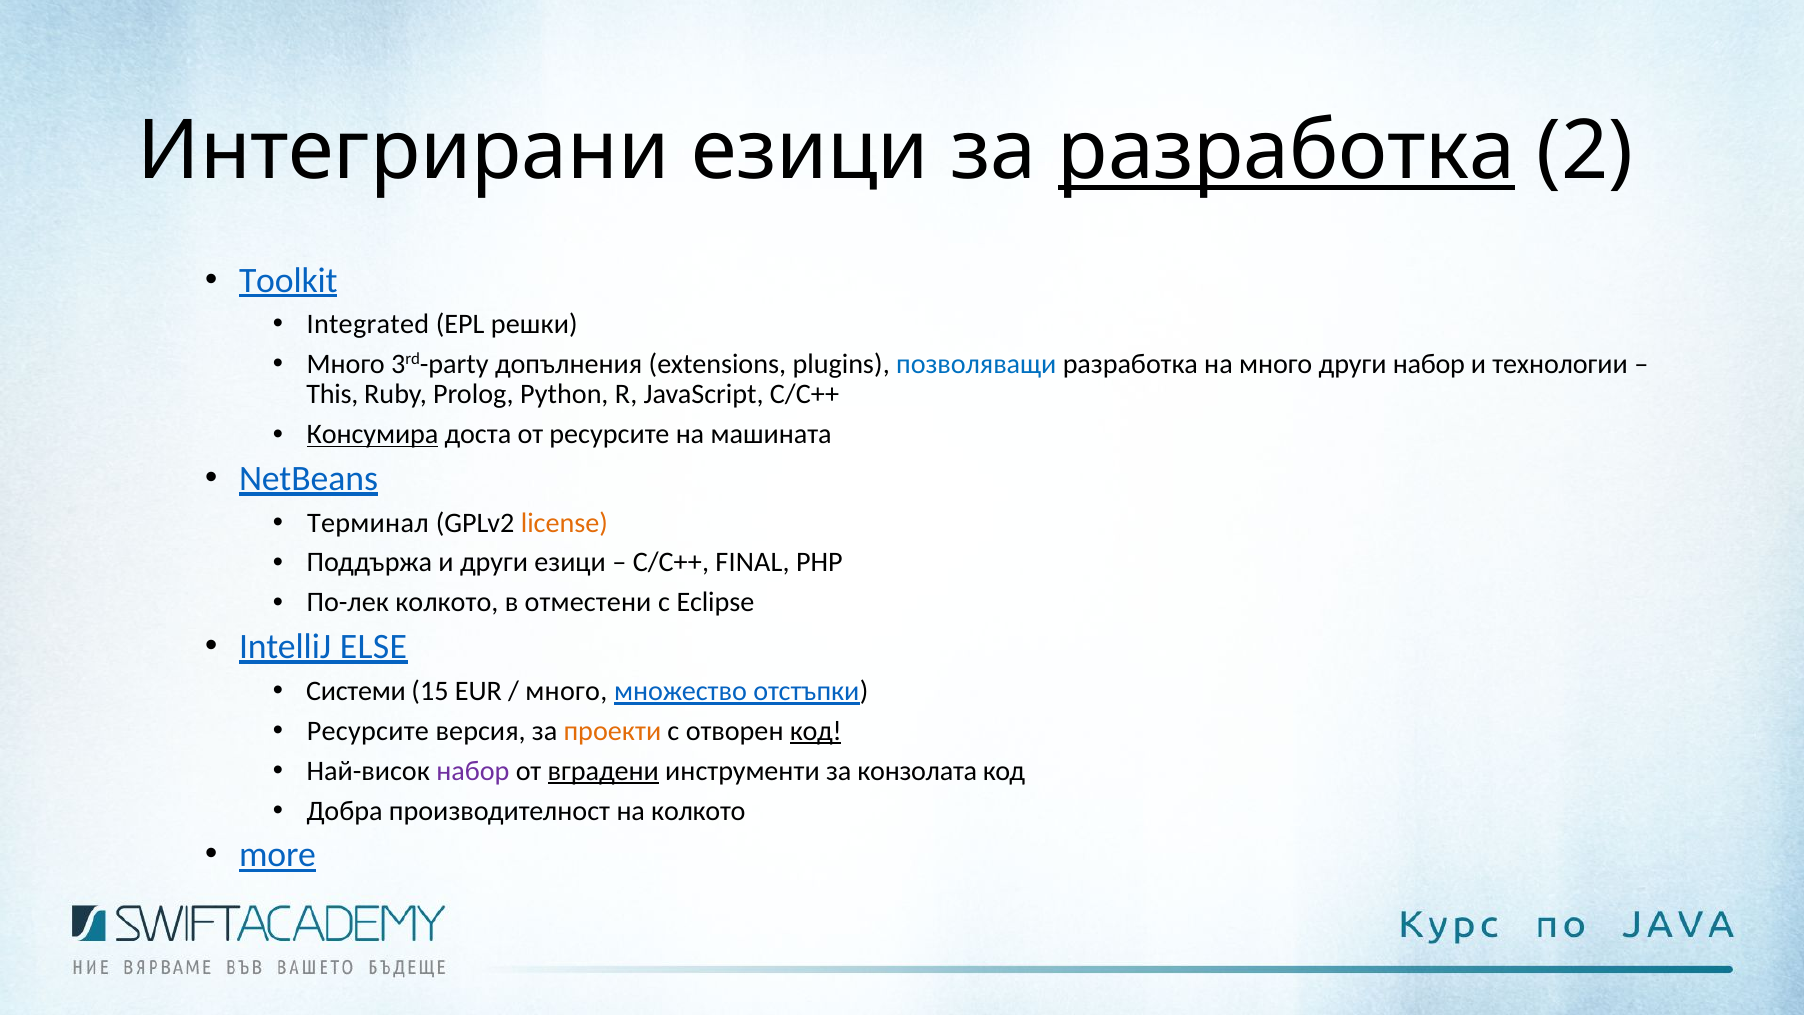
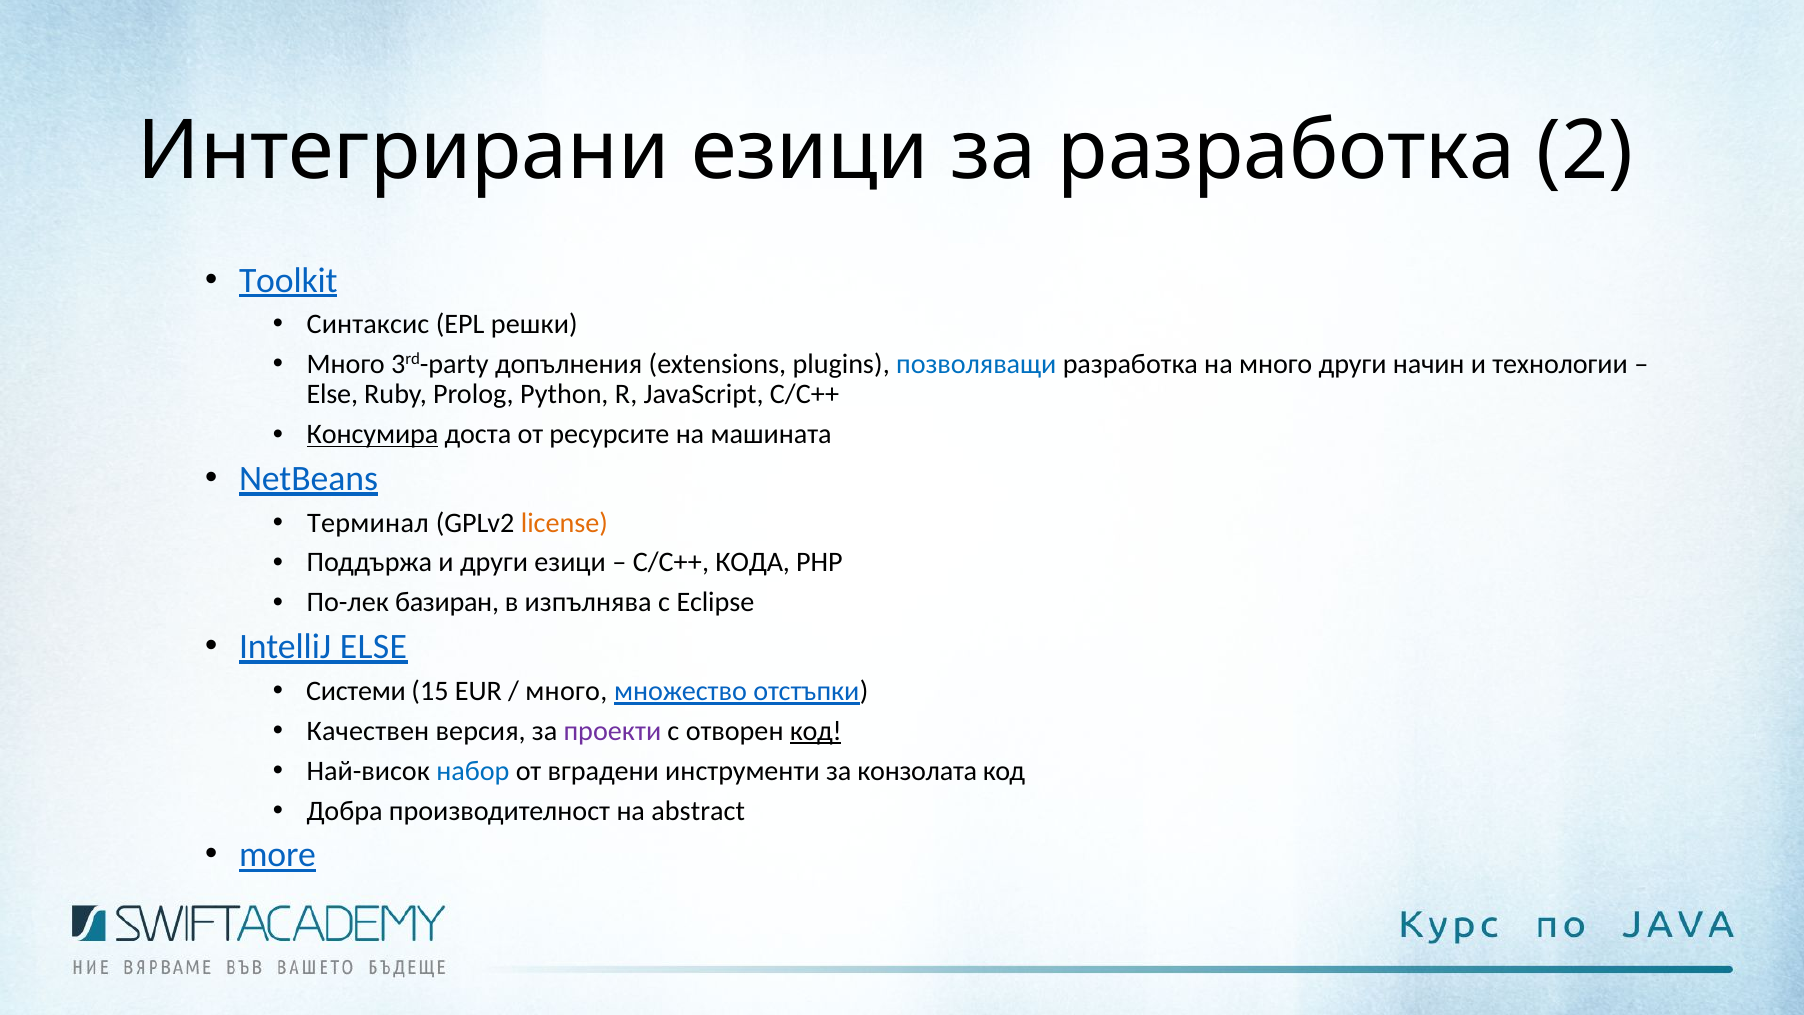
разработка underline: present -> none (1287, 152)
Integrated: Integrated -> Синтаксис (368, 324)
други набор: набор -> начин (1429, 364)
This: This -> Else (332, 395)
FINAL: FINAL -> КОДА (753, 562)
По-лек колкото: колкото -> базиран (447, 602)
отместени: отместени -> изпълнява (588, 602)
Ресурсите: Ресурсите -> Качествен (368, 731)
проекти colour: orange -> purple (612, 731)
набор colour: purple -> blue (473, 771)
вградени underline: present -> none (603, 771)
на колкото: колкото -> abstract (698, 811)
